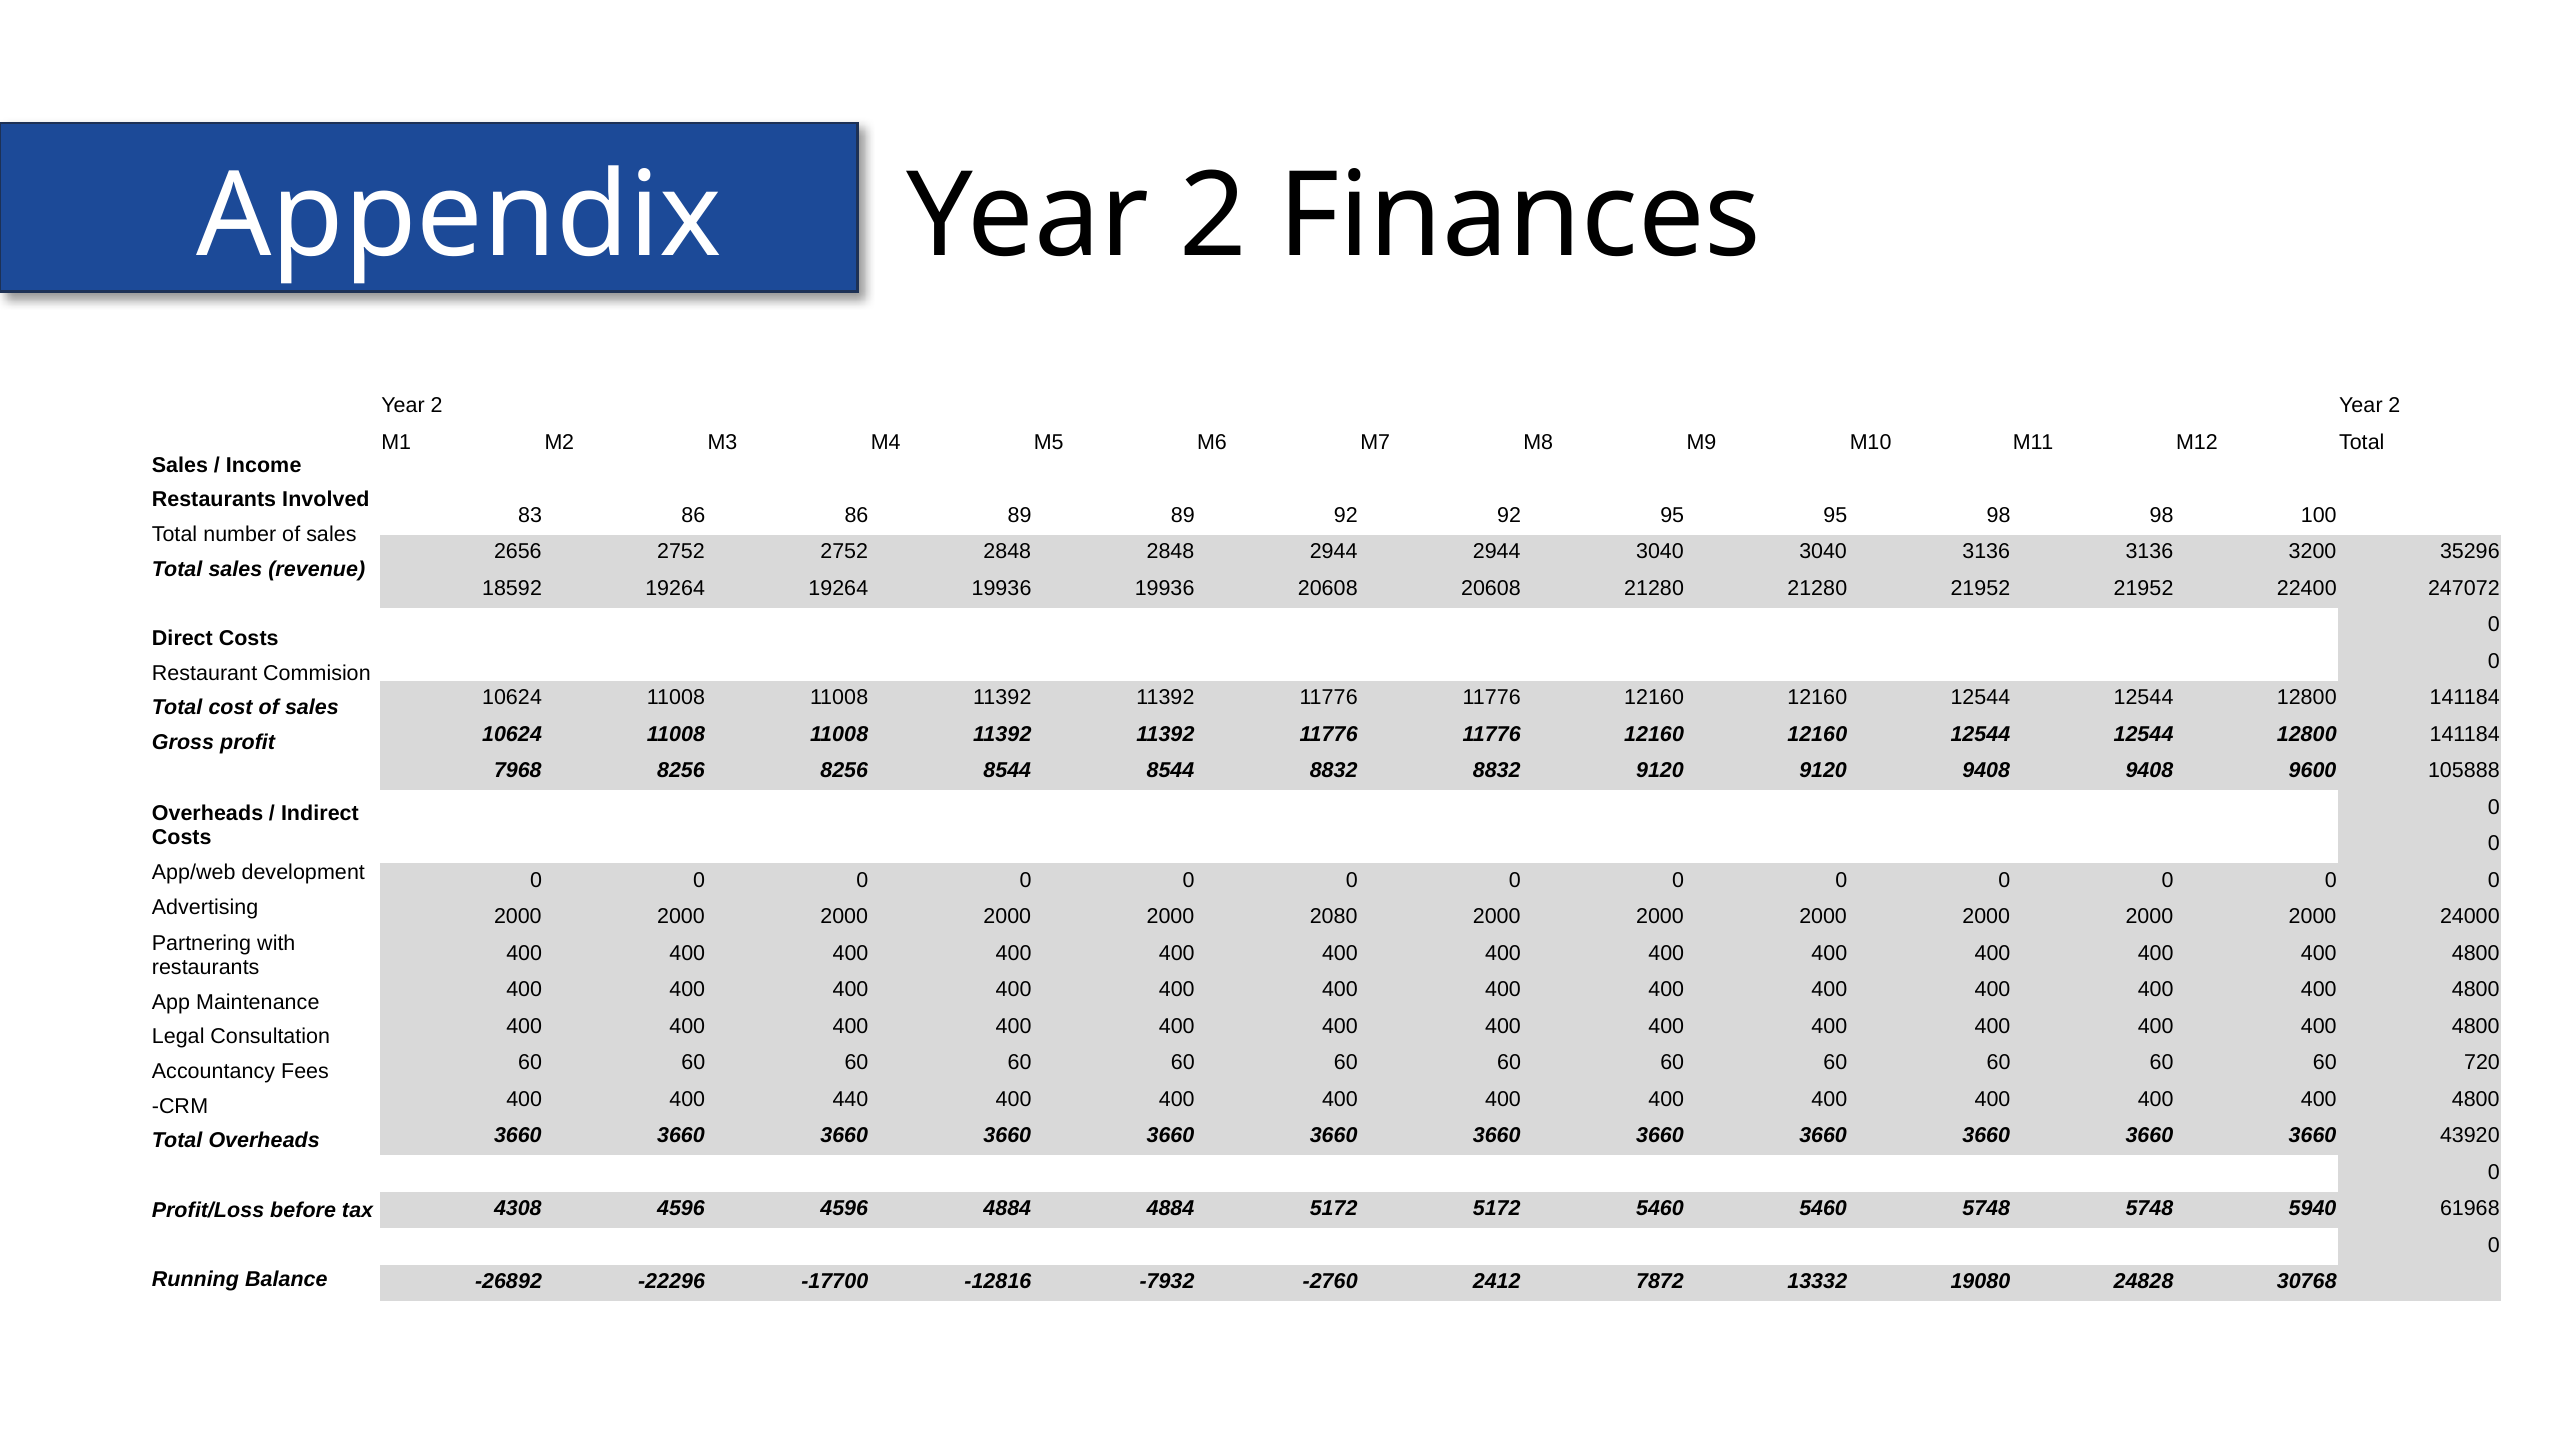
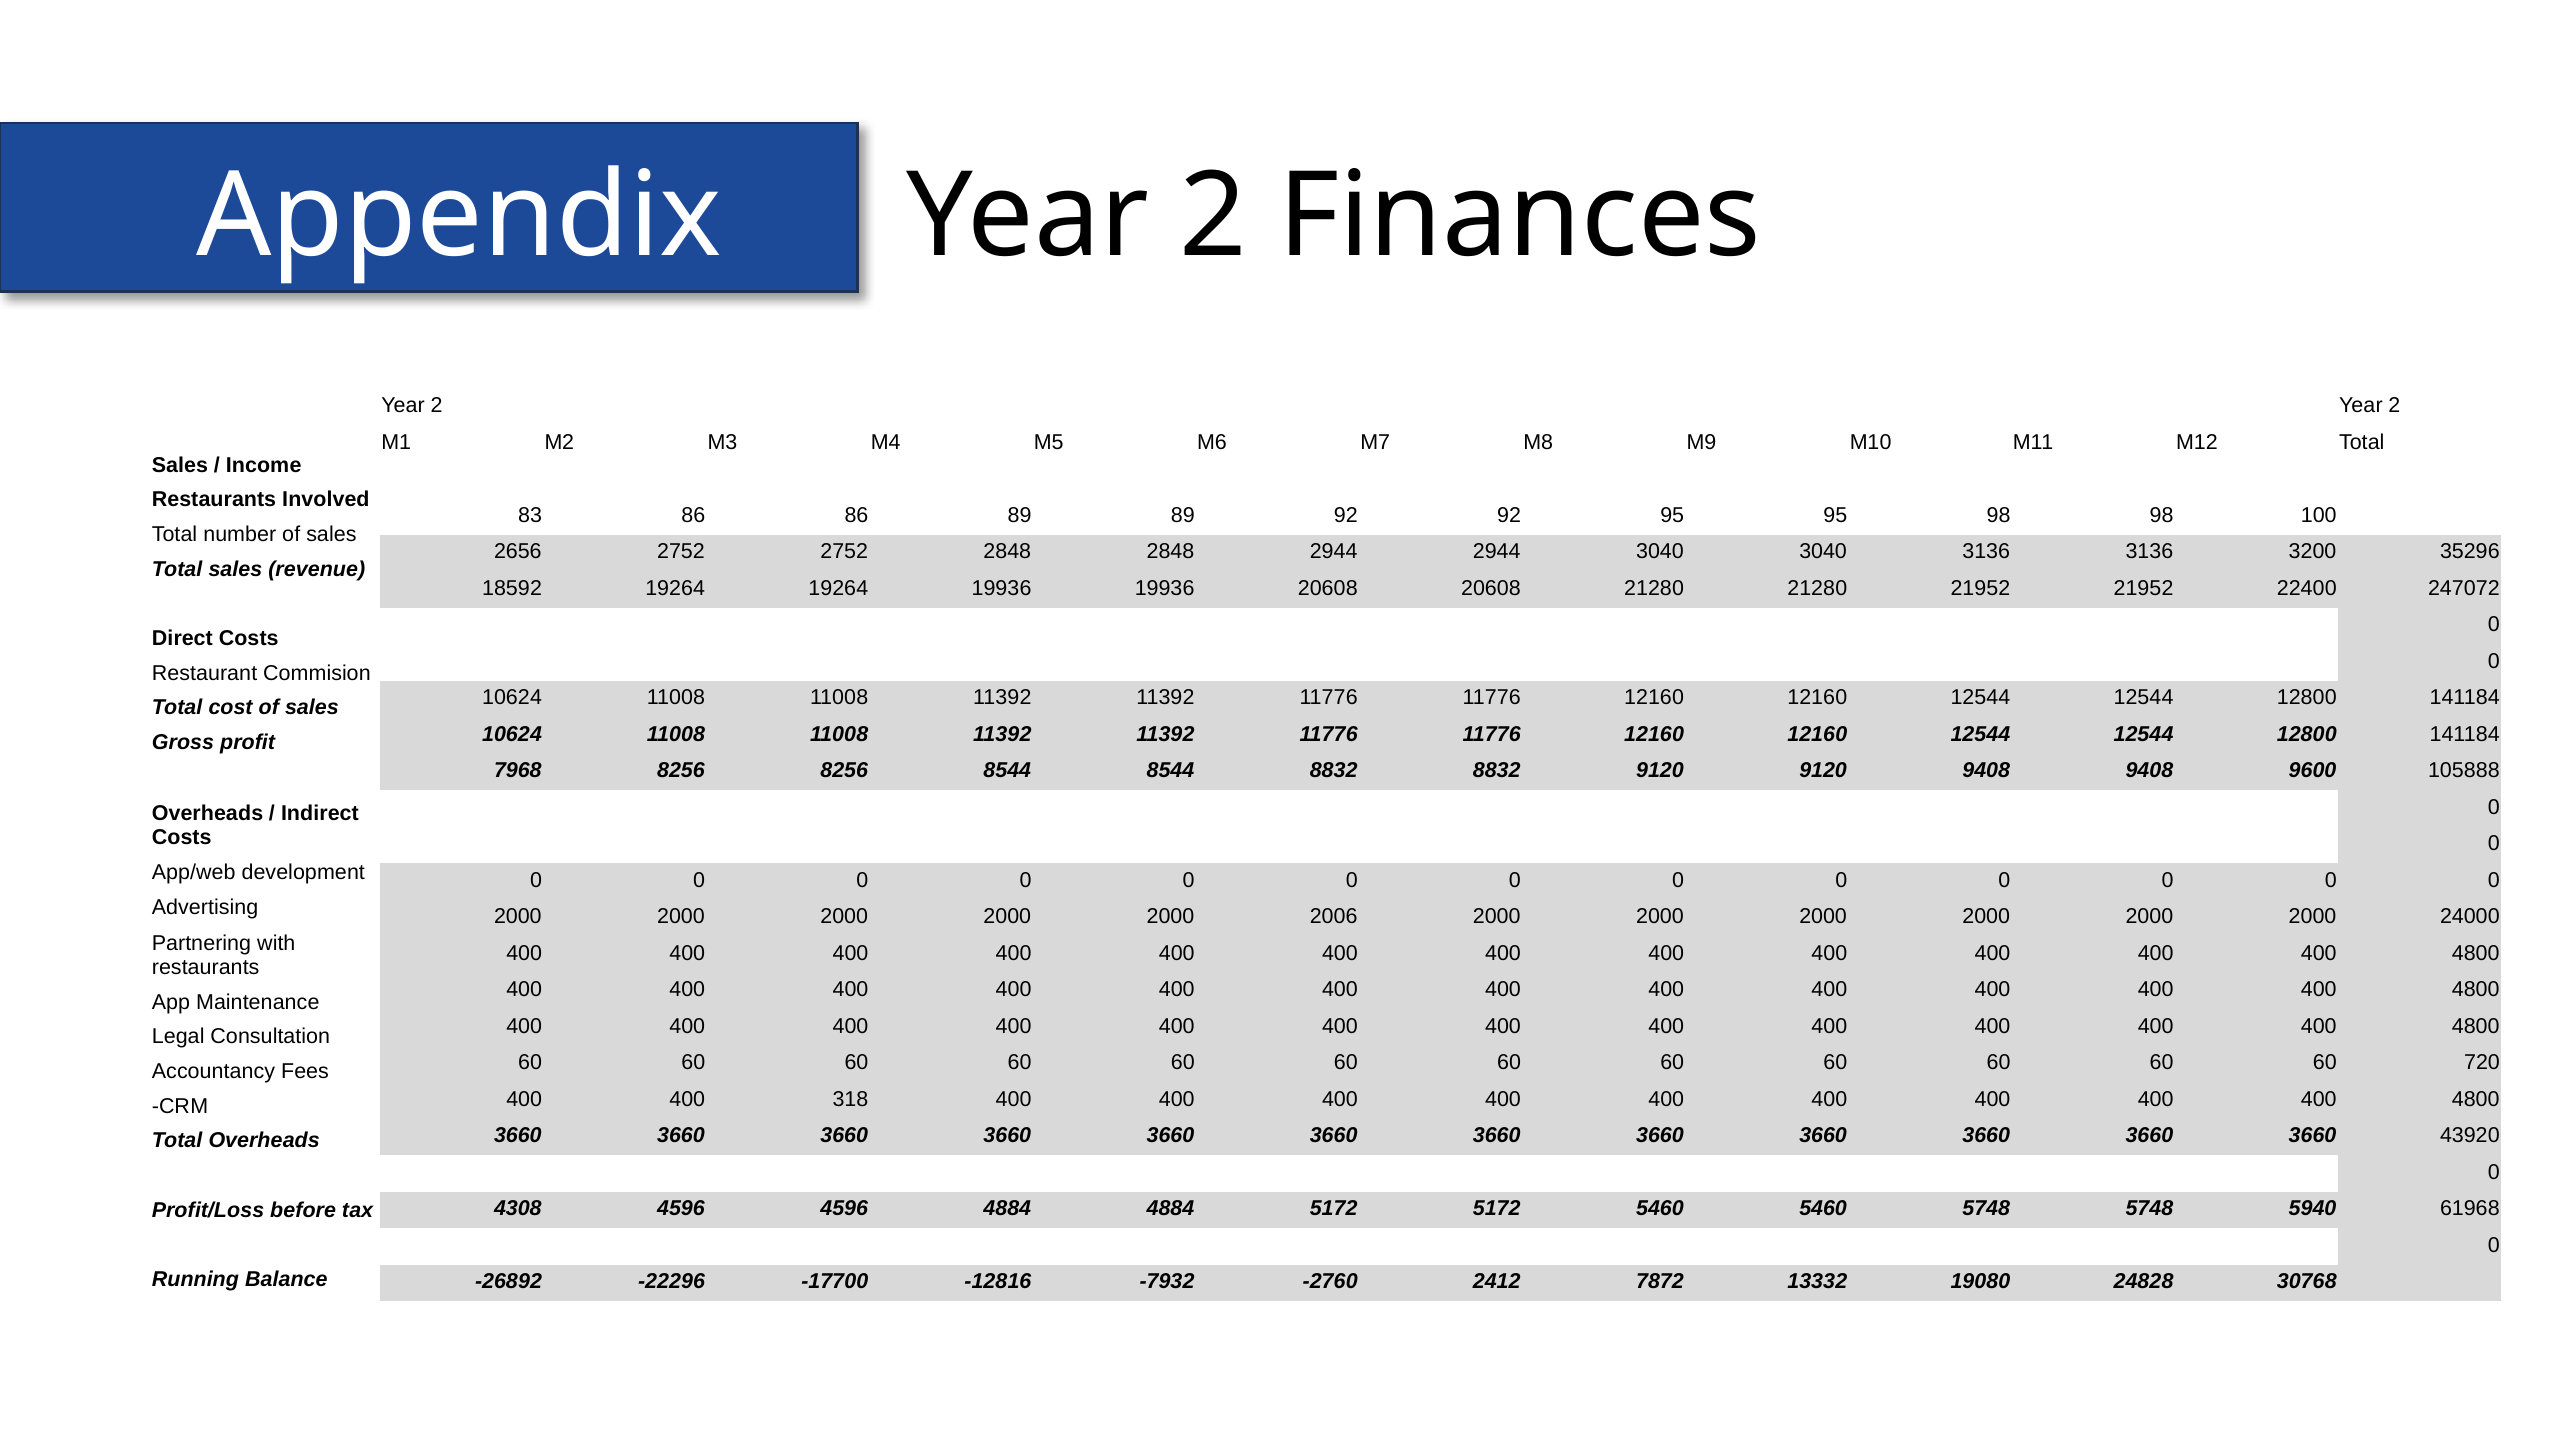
2080: 2080 -> 2006 (1334, 917)
440: 440 -> 318 (850, 1099)
